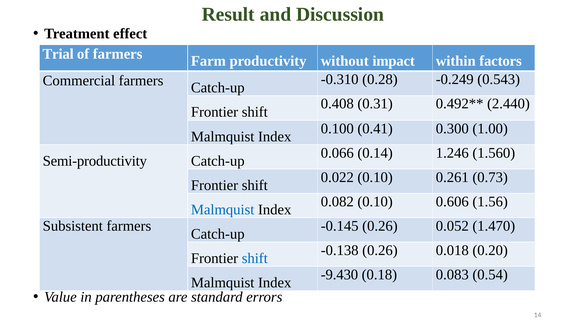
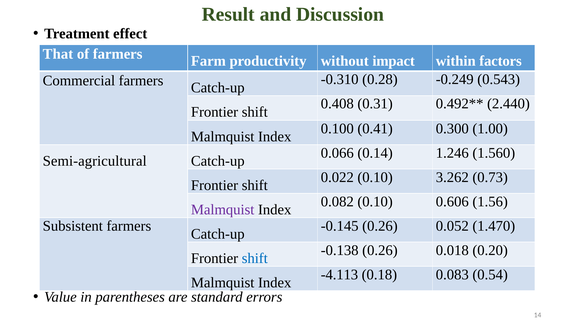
Trial: Trial -> That (58, 54)
Semi-productivity: Semi-productivity -> Semi-agricultural (95, 161)
0.261: 0.261 -> 3.262 (452, 177)
Malmquist colour: blue -> purple (223, 209)
-9.430: -9.430 -> -4.113 (339, 274)
